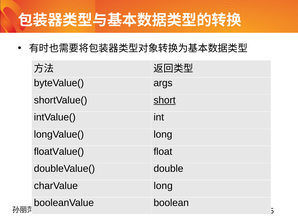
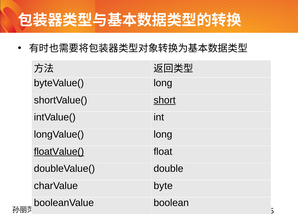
byteValue( args: args -> long (163, 83)
floatValue( underline: none -> present (59, 151)
charValue long: long -> byte (163, 185)
